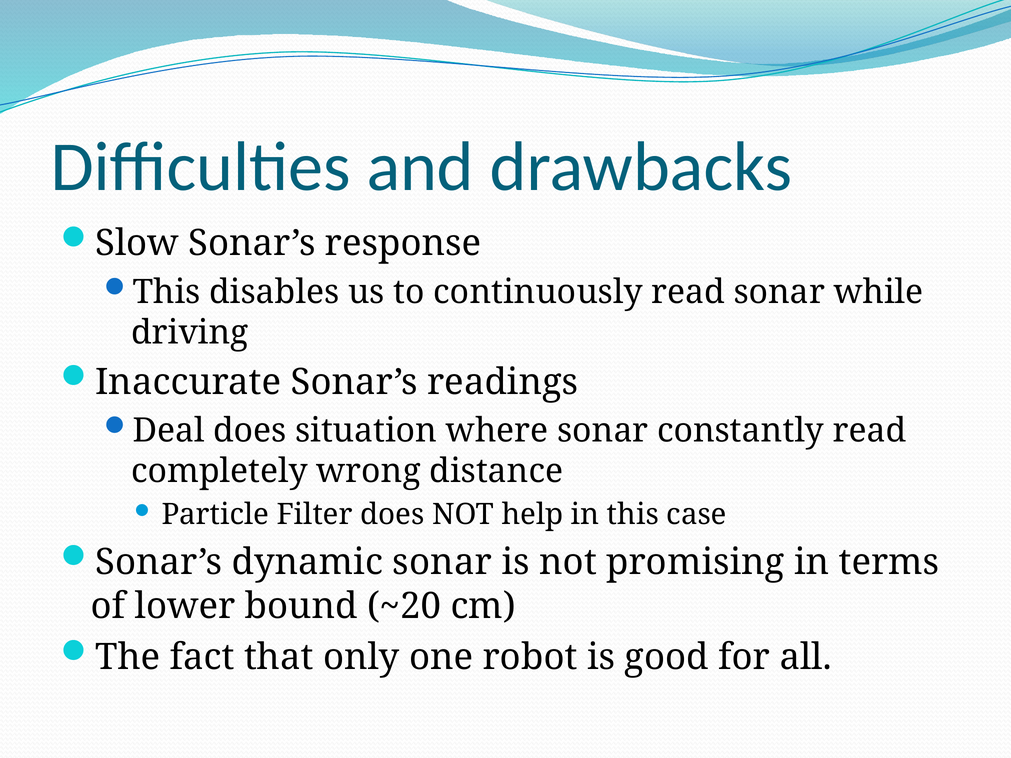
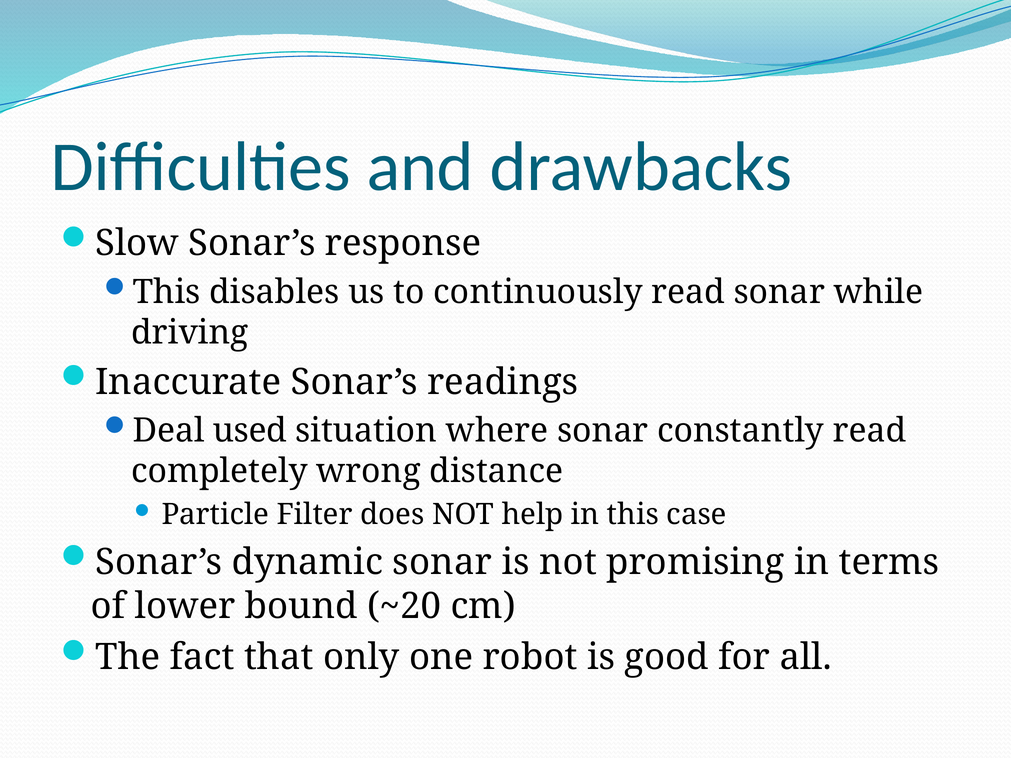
Deal does: does -> used (250, 431)
